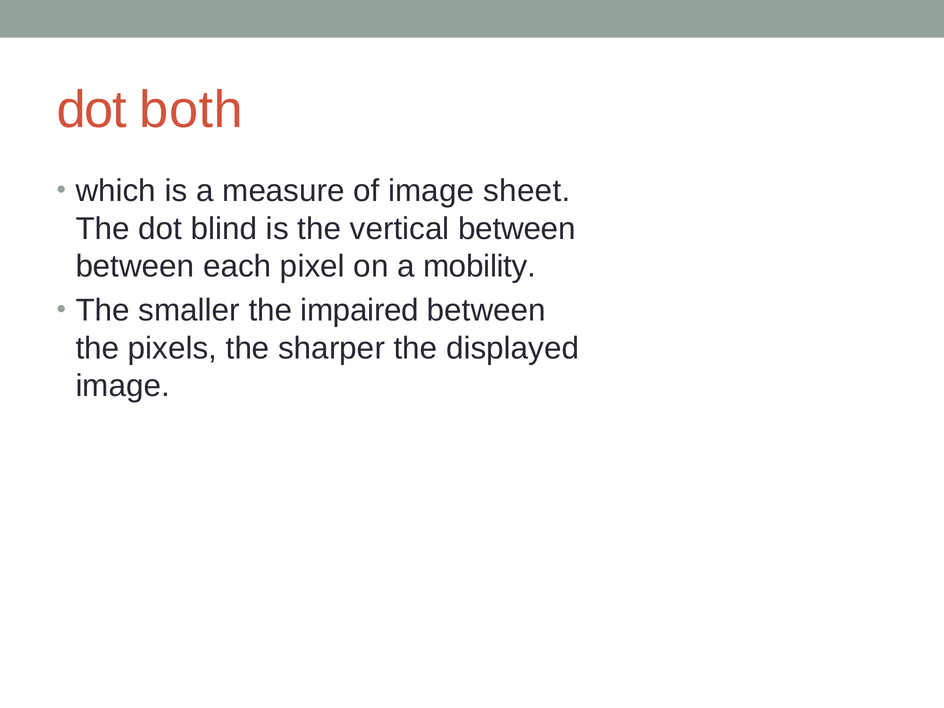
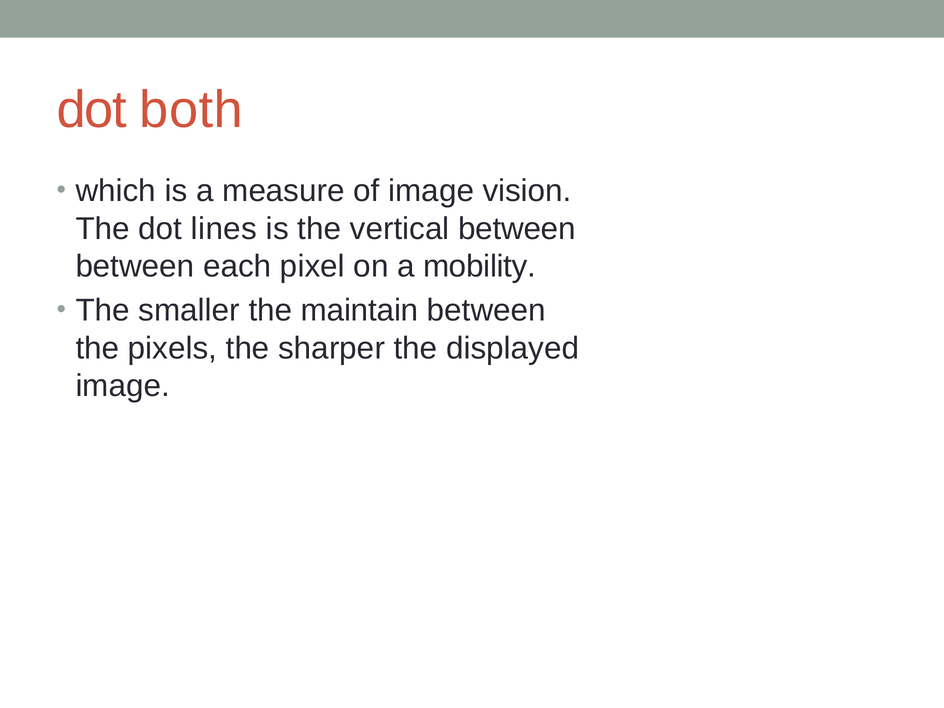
sheet: sheet -> vision (527, 191)
blind: blind -> lines (224, 229)
impaired: impaired -> maintain (360, 311)
